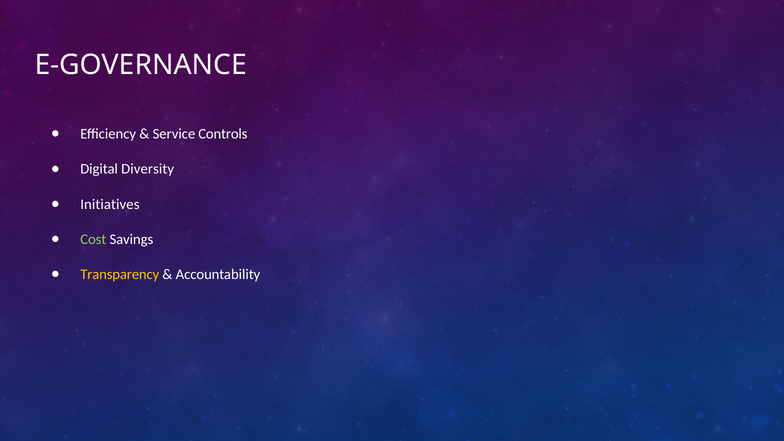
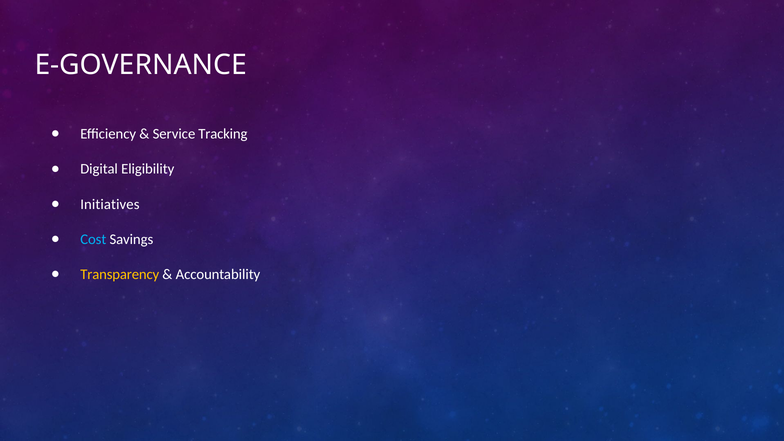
Controls: Controls -> Tracking (223, 134)
Diversity: Diversity -> Eligibility (148, 169)
Cost colour: light green -> light blue (93, 239)
